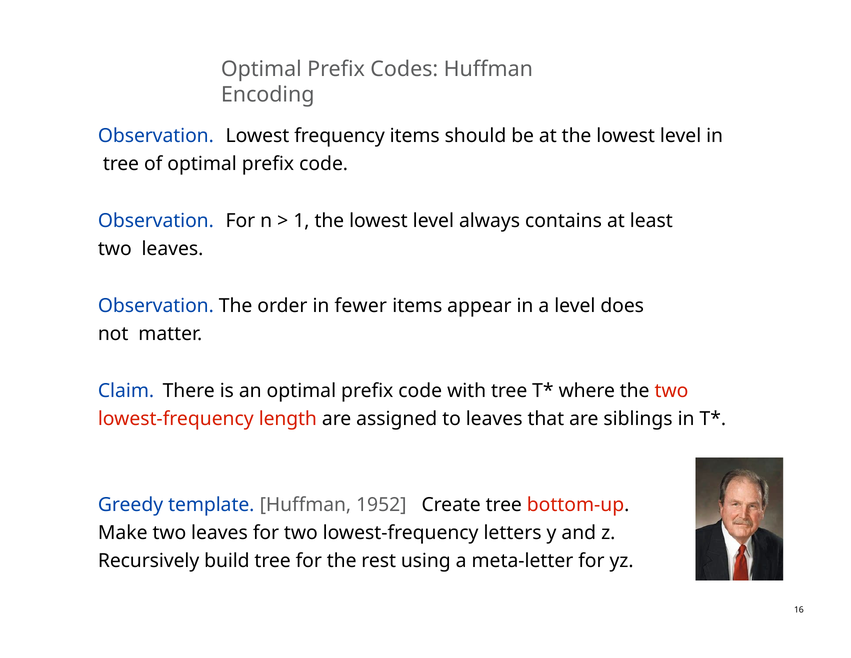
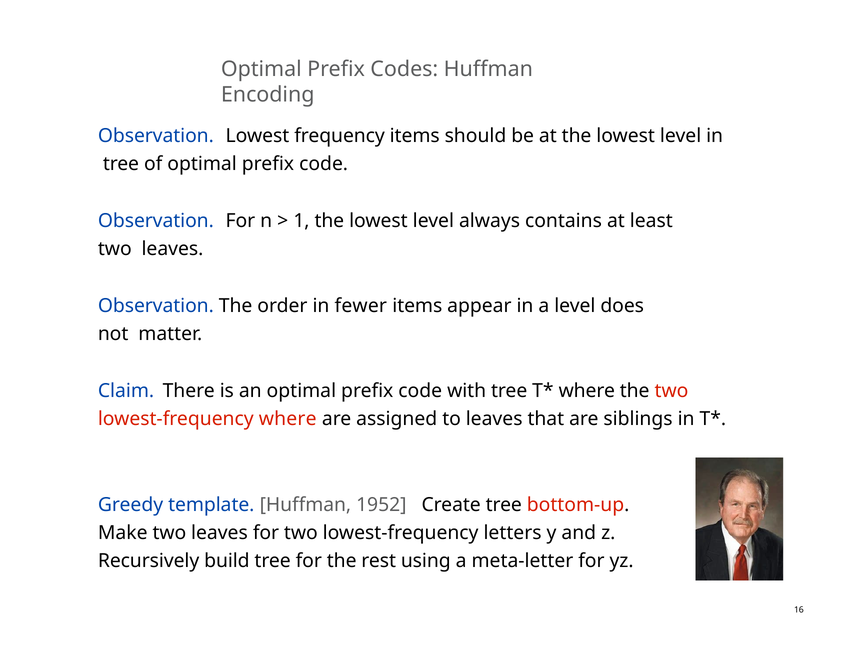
lowest-frequency length: length -> where (288, 419)
